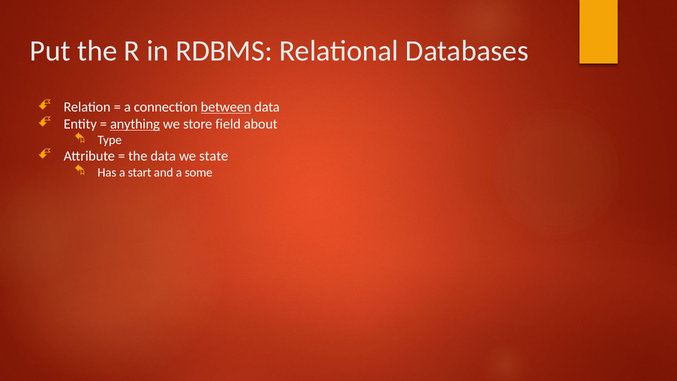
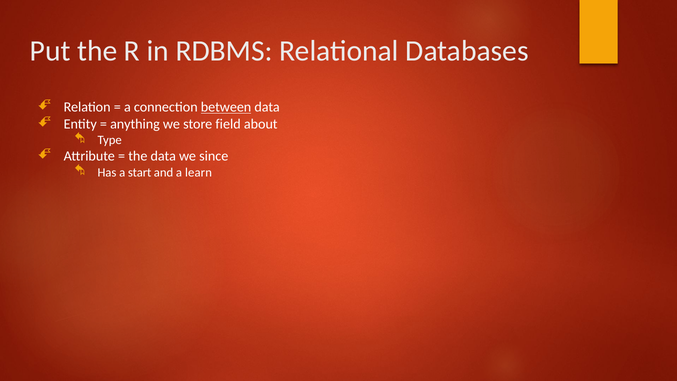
anything underline: present -> none (135, 124)
state: state -> since (214, 156)
some: some -> learn (199, 172)
